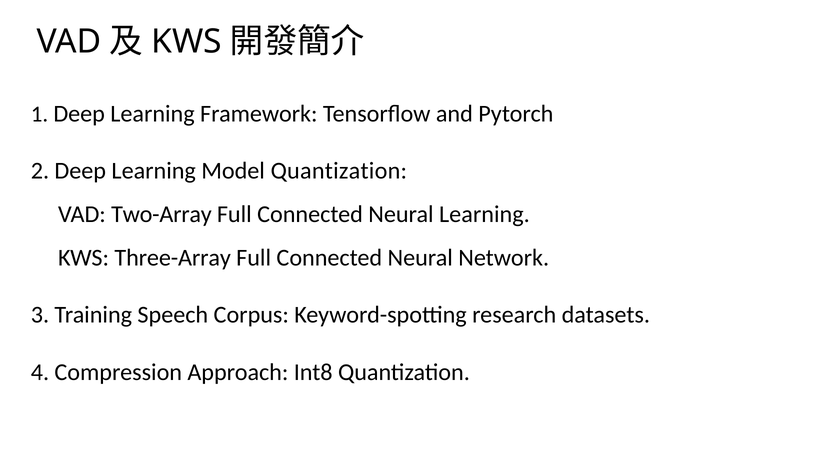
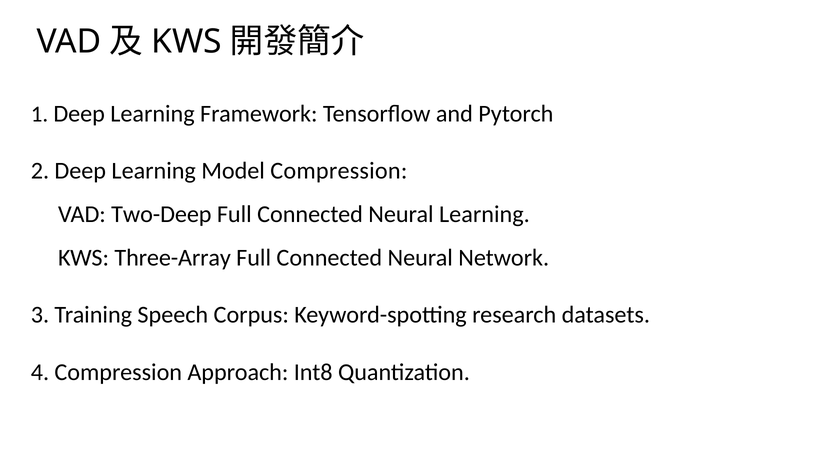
Model Quantization: Quantization -> Compression (339, 171)
Two-Array: Two-Array -> Two-Deep (161, 214)
